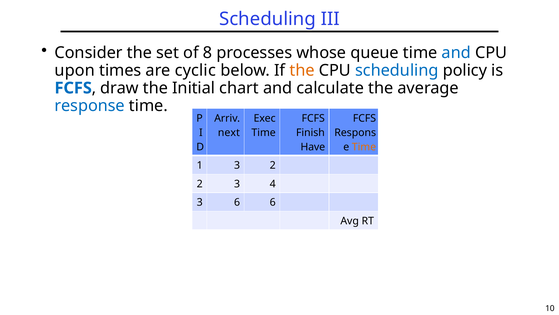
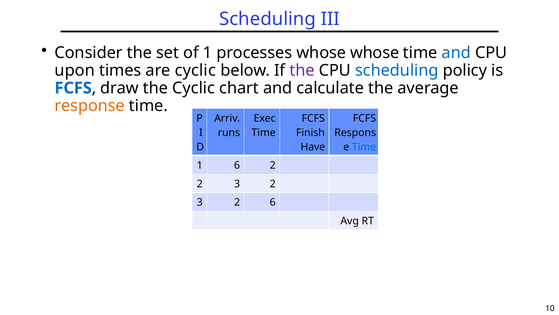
of 8: 8 -> 1 (208, 53)
whose queue: queue -> whose (375, 53)
the colour: orange -> purple (302, 70)
the Initial: Initial -> Cyclic (194, 88)
response colour: blue -> orange (90, 106)
next: next -> runs (229, 132)
Time colour: orange -> blue (364, 147)
1 3: 3 -> 6 (237, 165)
4: 4 -> 2 (273, 184)
6: 6 -> 2 (237, 202)
